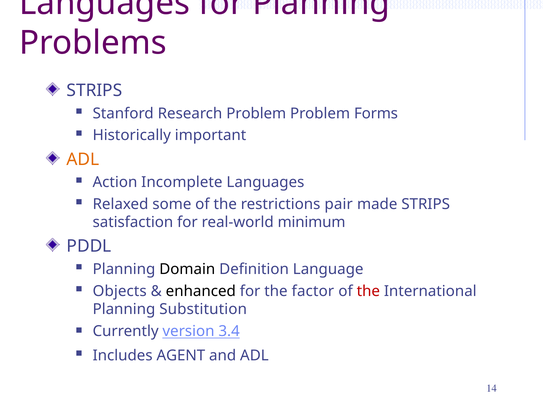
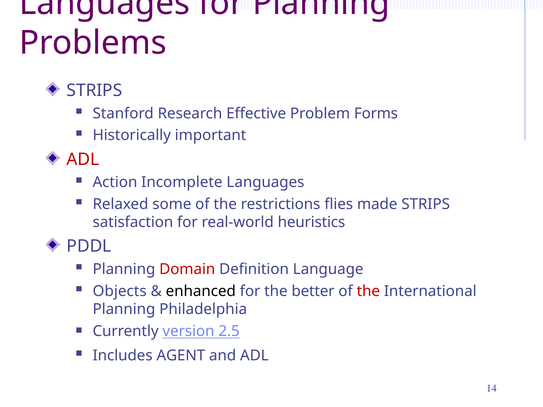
Research Problem: Problem -> Effective (256, 114)
ADL colour: orange -> red (83, 159)
pair: pair -> flies (339, 204)
minimum: minimum -> heuristics (312, 222)
Domain colour: black -> red (187, 269)
factor: factor -> better (313, 291)
Substitution: Substitution -> Philadelphia (203, 309)
3.4: 3.4 -> 2.5 (229, 331)
